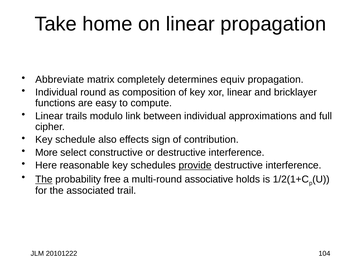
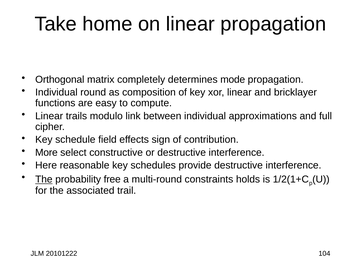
Abbreviate: Abbreviate -> Orthogonal (60, 79)
equiv: equiv -> mode (233, 79)
also: also -> field (107, 140)
provide underline: present -> none (195, 165)
associative: associative -> constraints (209, 179)
